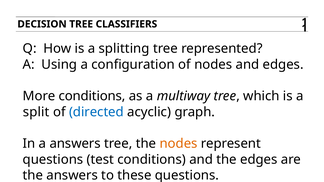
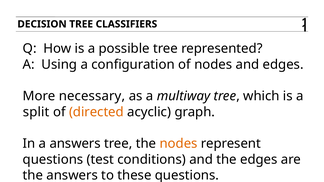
splitting: splitting -> possible (124, 49)
More conditions: conditions -> necessary (92, 96)
directed colour: blue -> orange (96, 112)
